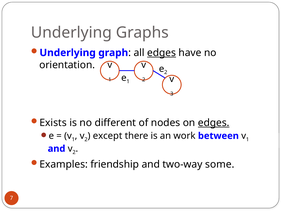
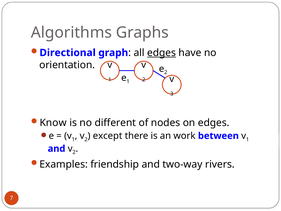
Underlying: Underlying -> Algorithms (71, 32)
Underlying: Underlying -> Directional (68, 53)
Exists: Exists -> Know (53, 123)
edges underline: present -> none (214, 123)
some: some -> rivers (220, 164)
